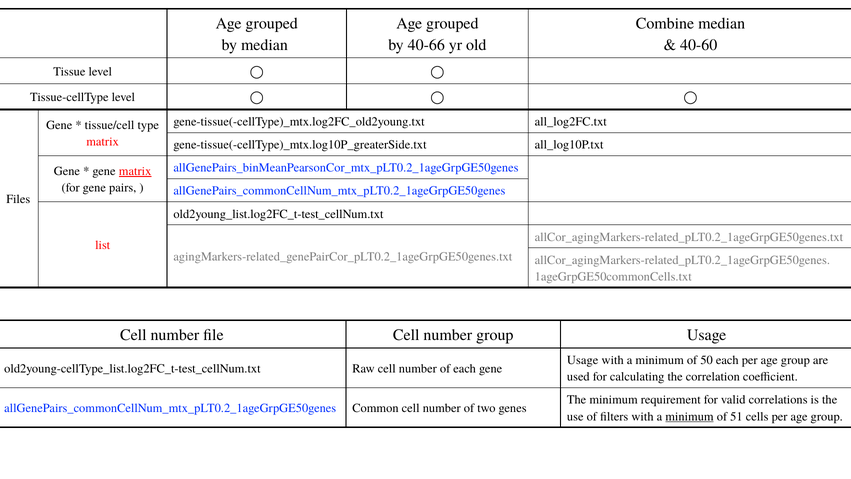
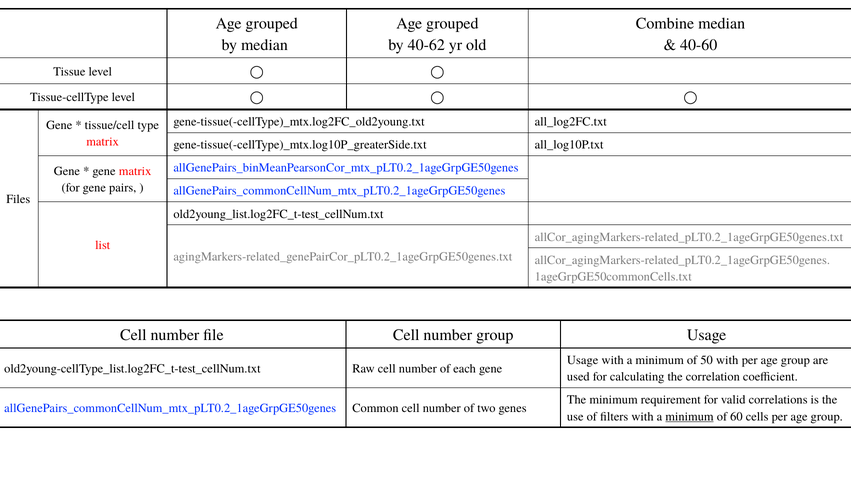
40-66: 40-66 -> 40-62 (426, 45)
matrix underline: present -> none (135, 171)
50 each: each -> with (727, 360)
51: 51 -> 60 (736, 416)
